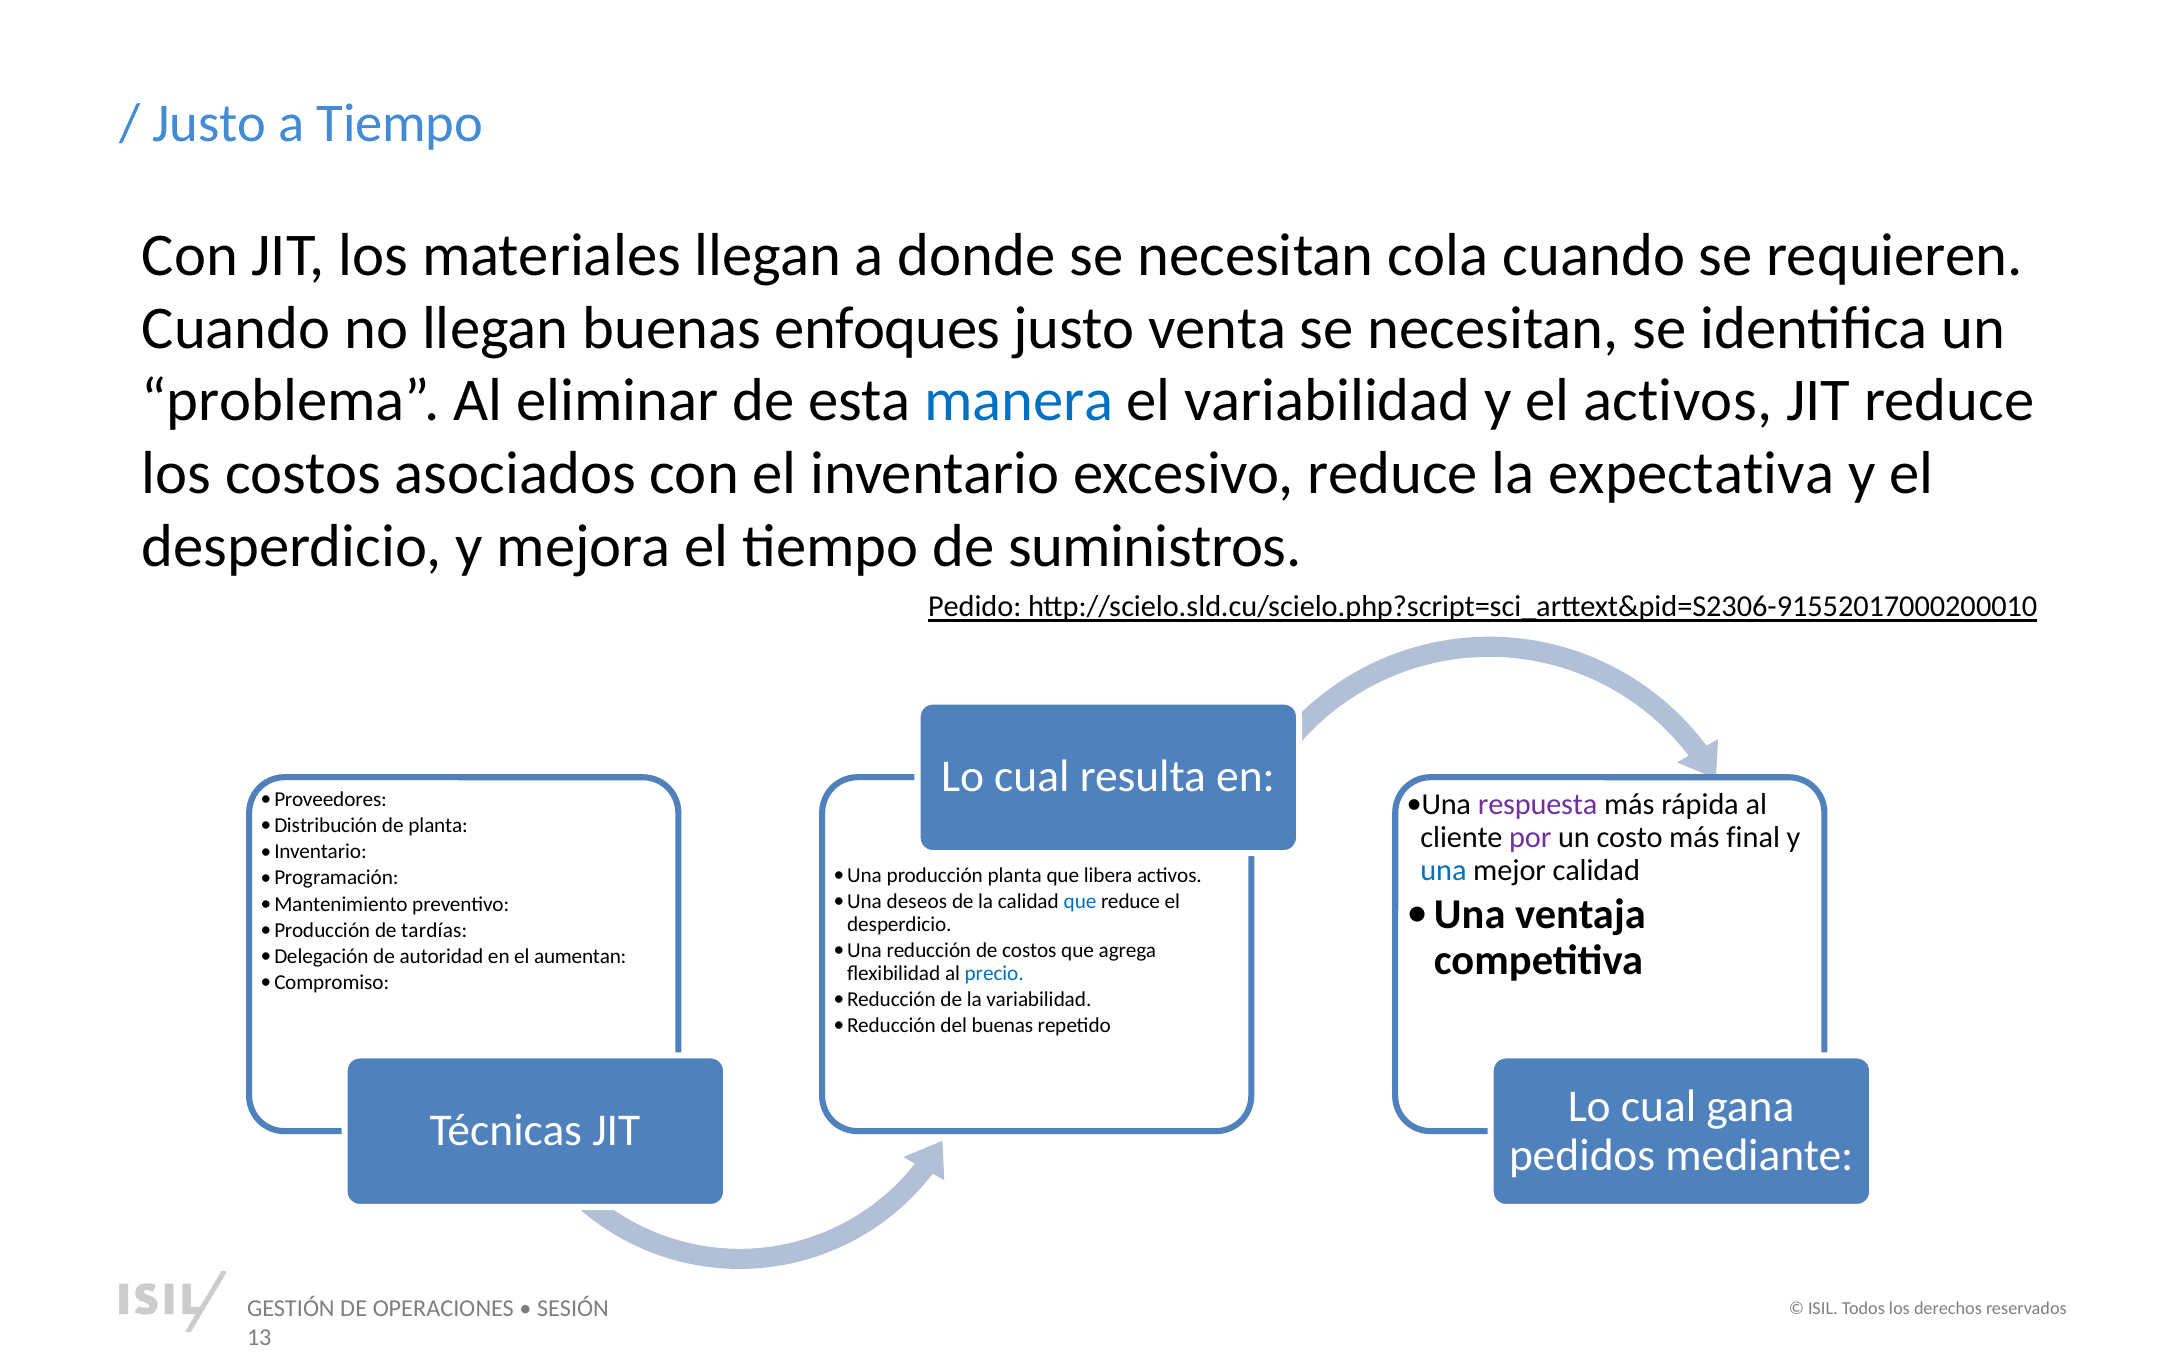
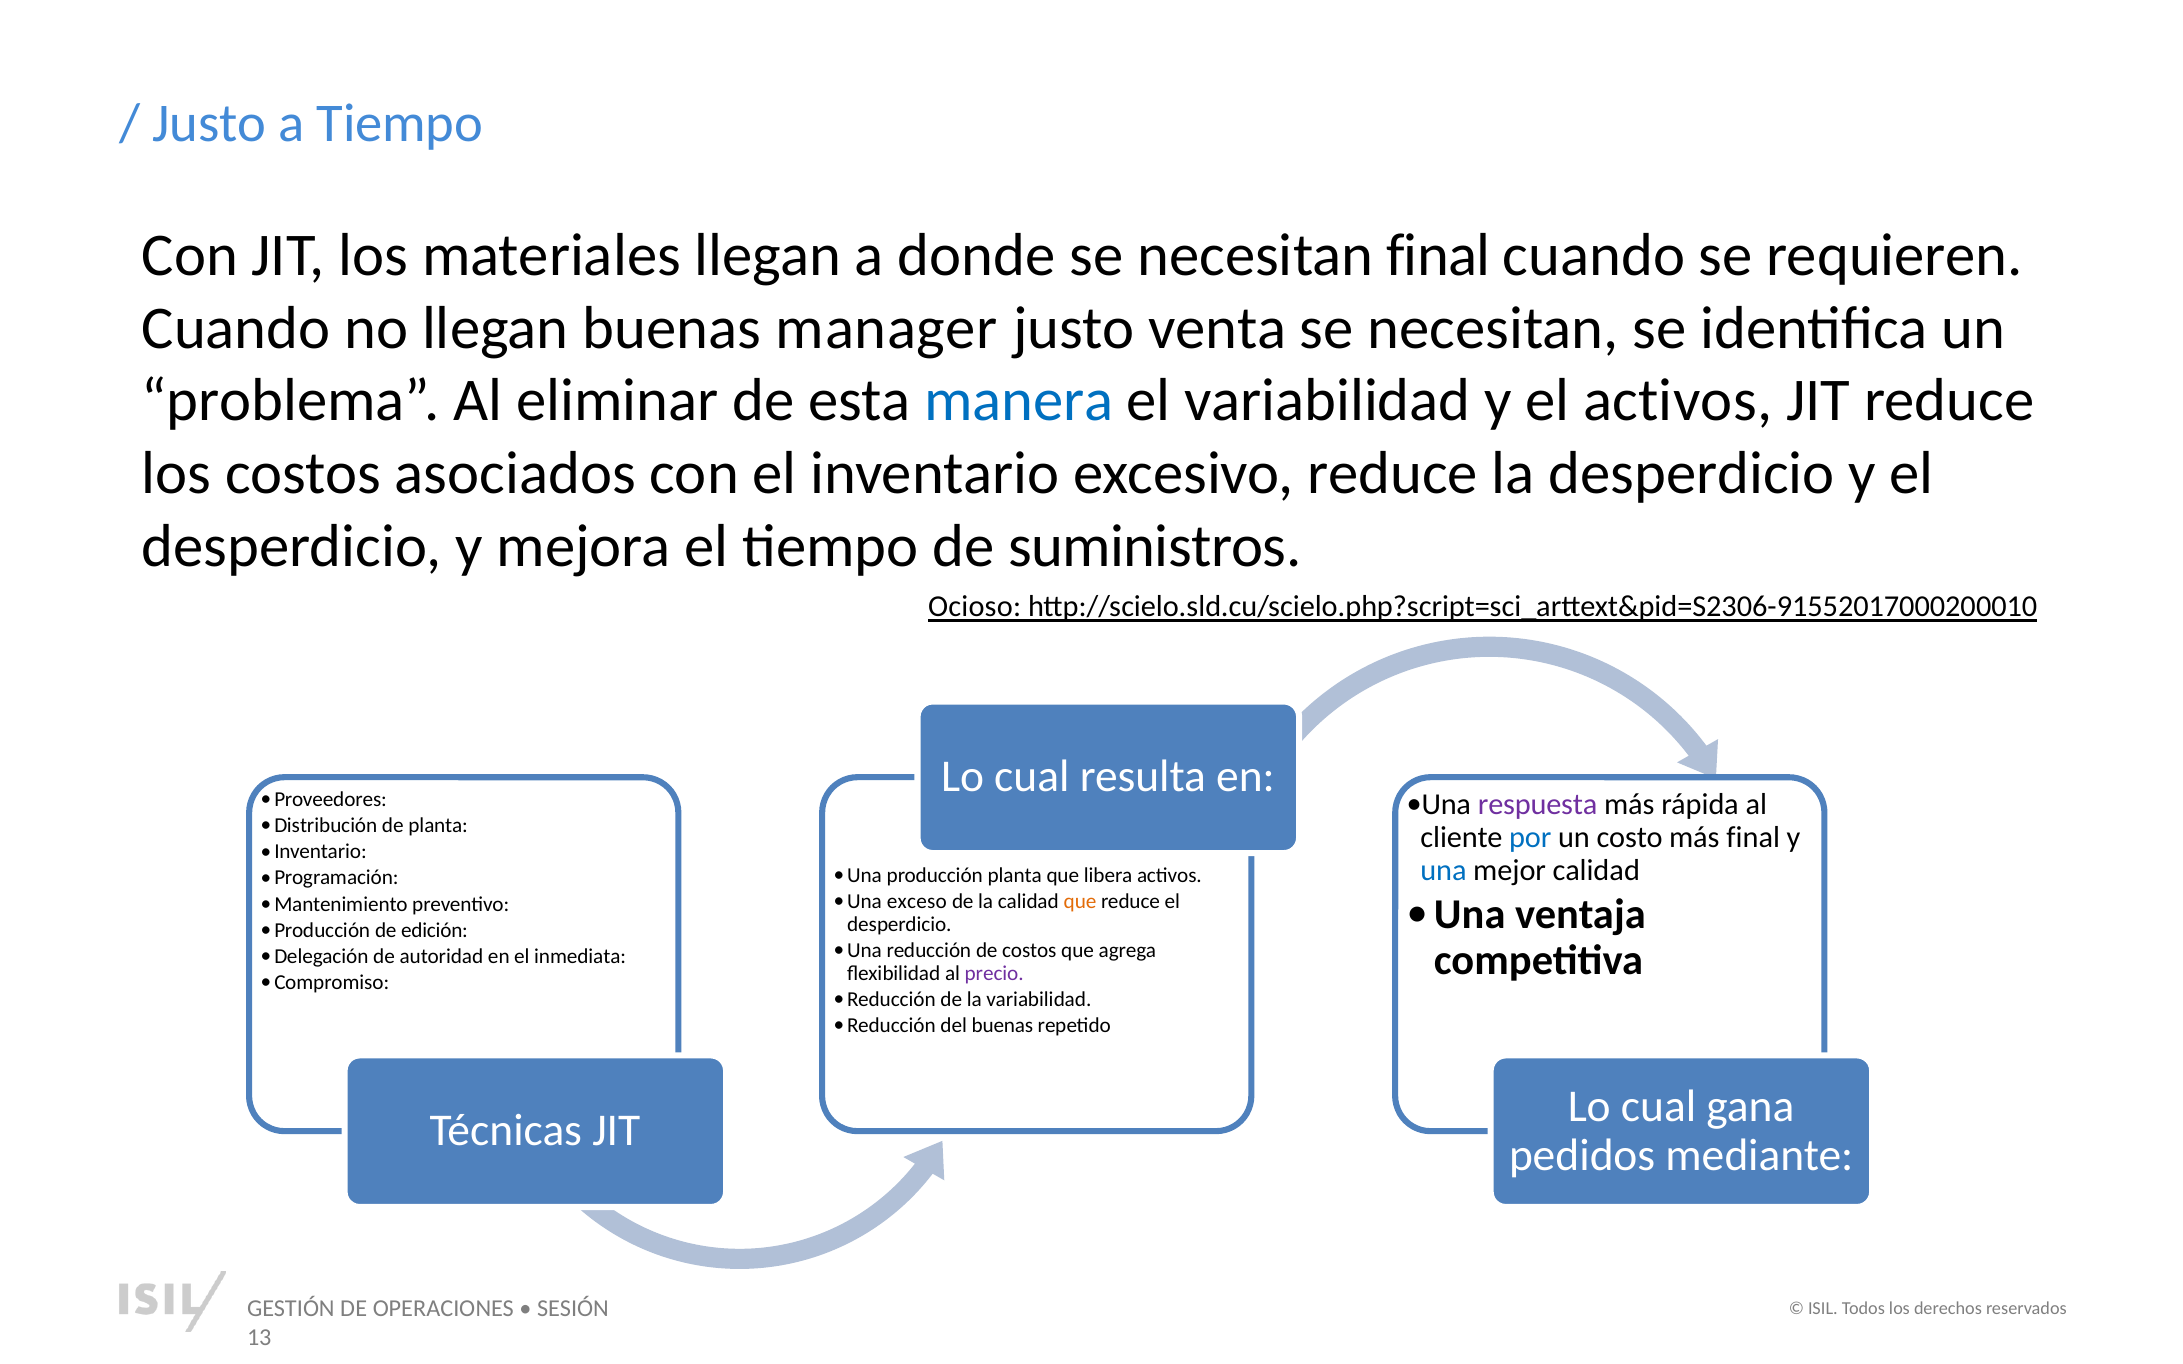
necesitan cola: cola -> final (1438, 255)
enfoques: enfoques -> manager (887, 328)
la expectativa: expectativa -> desperdicio (1692, 474)
Pedido: Pedido -> Ocioso (975, 607)
por colour: purple -> blue (1530, 838)
deseos: deseos -> exceso (917, 902)
que colour: blue -> orange (1080, 902)
tardías: tardías -> edición (434, 930)
aumentan: aumentan -> inmediata (580, 956)
precio colour: blue -> purple (994, 974)
